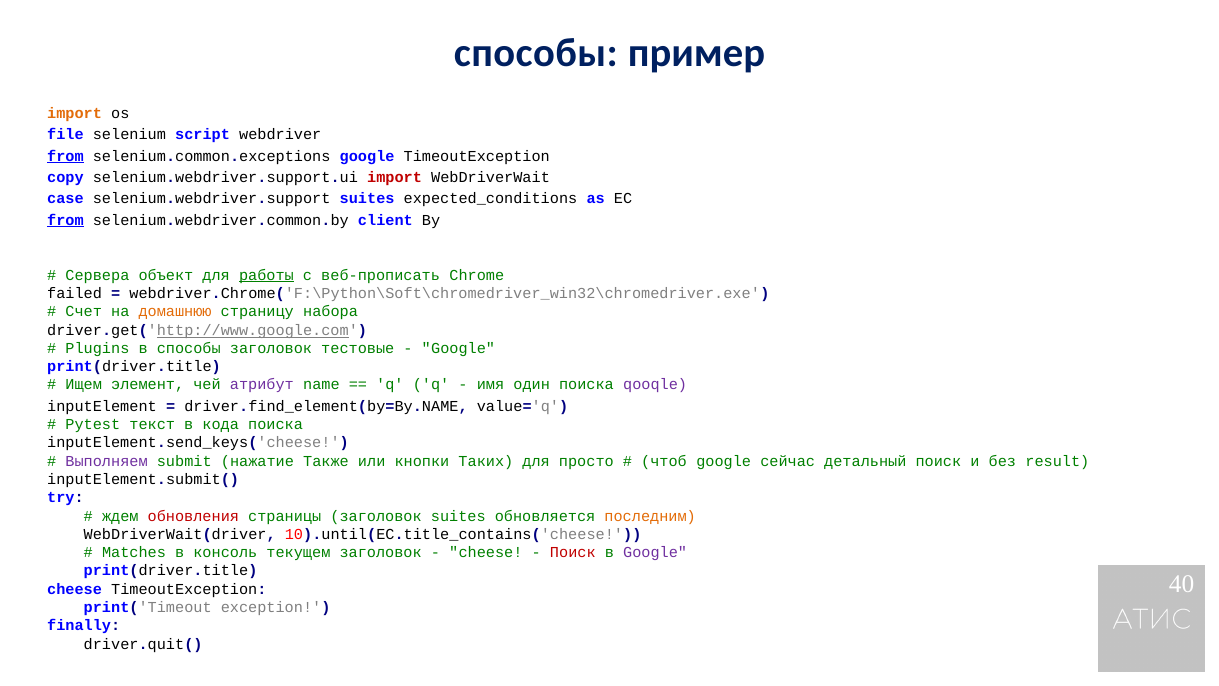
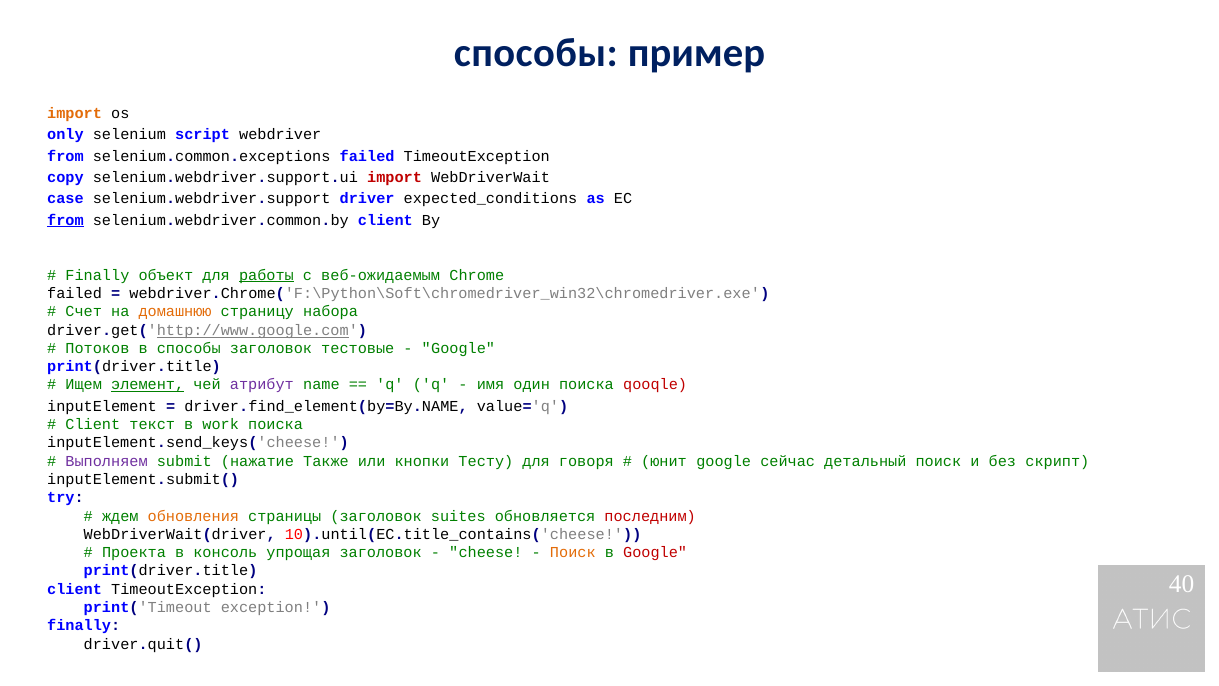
file: file -> only (65, 135)
from underline: present -> none (65, 156)
selenium.common.exceptions google: google -> failed (367, 156)
selenium.webdriver.support suites: suites -> driver (367, 199)
Сервера: Сервера -> Finally (97, 275)
веб-прописать: веб-прописать -> веб-ожидаемым (381, 275)
Plugins: Plugins -> Потоков (97, 348)
элемент underline: none -> present (148, 385)
qooqle colour: purple -> red (655, 385)
Pytest: Pytest -> Client (93, 424)
кода: кода -> work (221, 424)
Таких: Таких -> Тесту (486, 461)
просто: просто -> говоря (586, 461)
чтоб: чтоб -> юнит (664, 461)
result: result -> скрипт (1057, 461)
обновления colour: red -> orange (193, 516)
последним colour: orange -> red (650, 516)
Matches: Matches -> Проекта (134, 552)
текущем: текущем -> упрощая (298, 552)
Поиск colour: red -> orange (573, 552)
Google colour: purple -> red (655, 552)
cheese: cheese -> client (75, 589)
